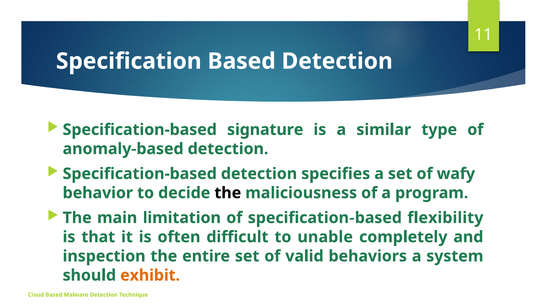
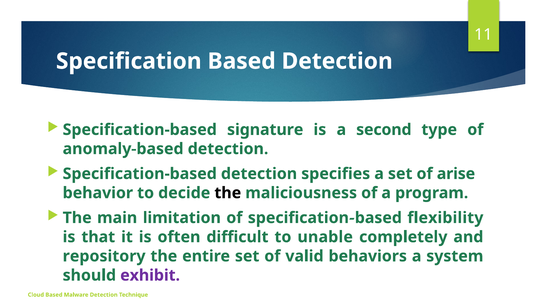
similar: similar -> second (384, 130)
wafy: wafy -> arise (456, 174)
inspection: inspection -> repository (104, 256)
exhibit colour: orange -> purple (150, 275)
